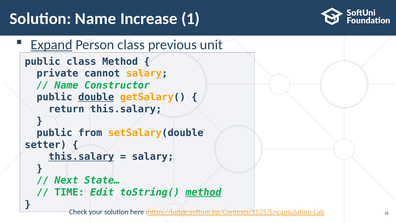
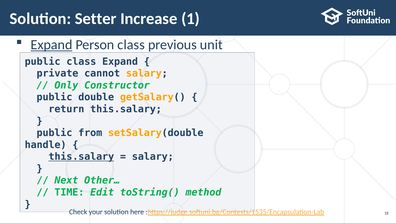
Solution Name: Name -> Setter (96, 19)
class Method: Method -> Expand (120, 61)
Name: Name -> Only (66, 85)
double underline: present -> none (96, 97)
setter: setter -> handle (46, 145)
State…: State… -> Other… (102, 180)
method underline: present -> none (203, 192)
